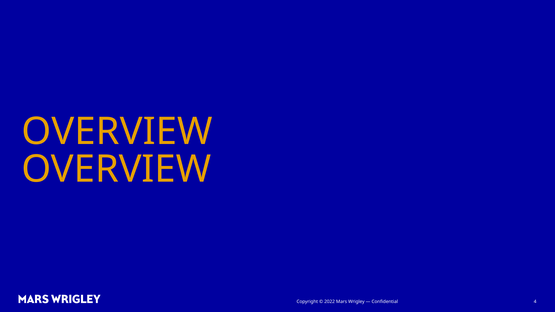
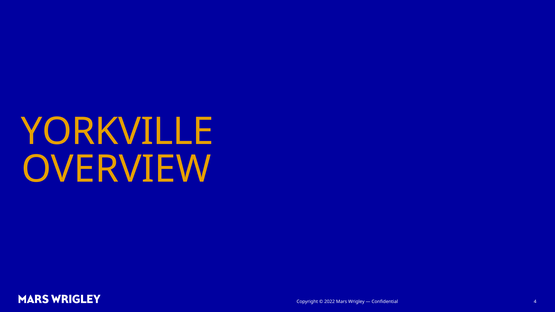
OVERVIEW: OVERVIEW -> YORKVILLE (117, 132)
